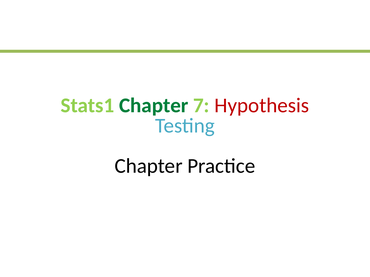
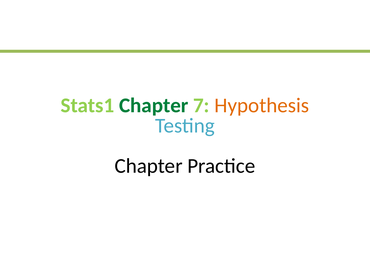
Hypothesis colour: red -> orange (262, 106)
